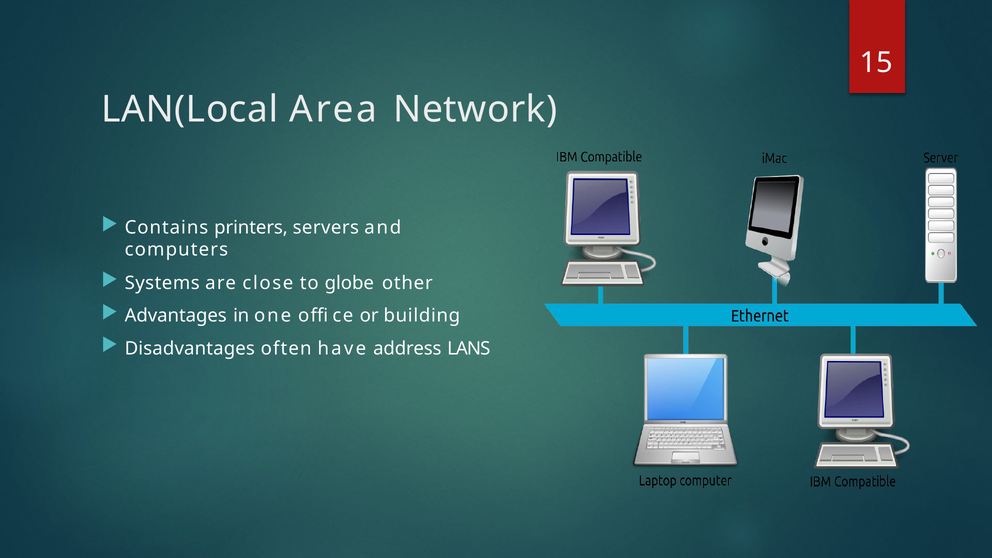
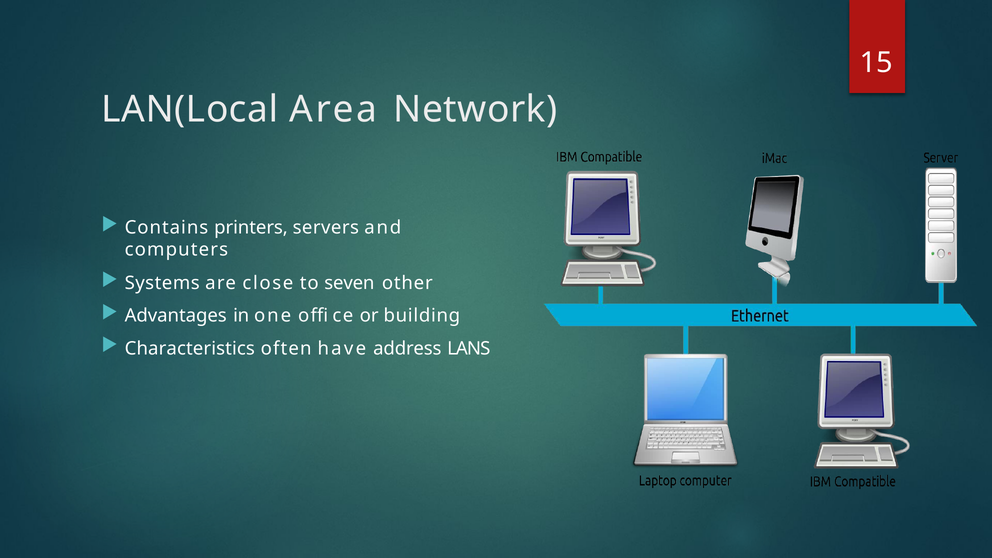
globe: globe -> seven (349, 283)
Disadvantages: Disadvantages -> Characteristics (190, 348)
